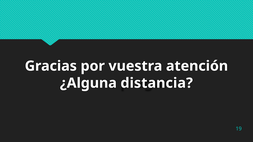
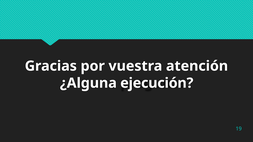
distancia: distancia -> ejecución (157, 83)
